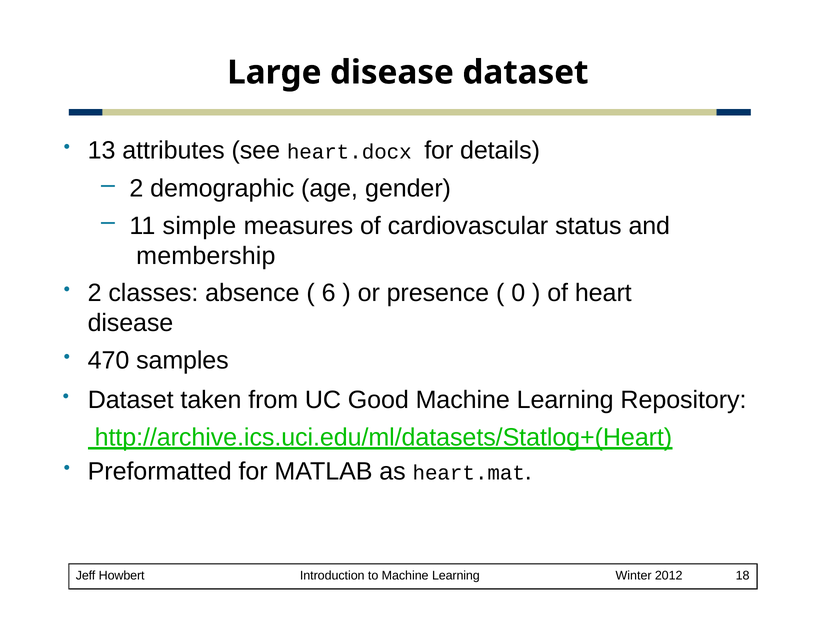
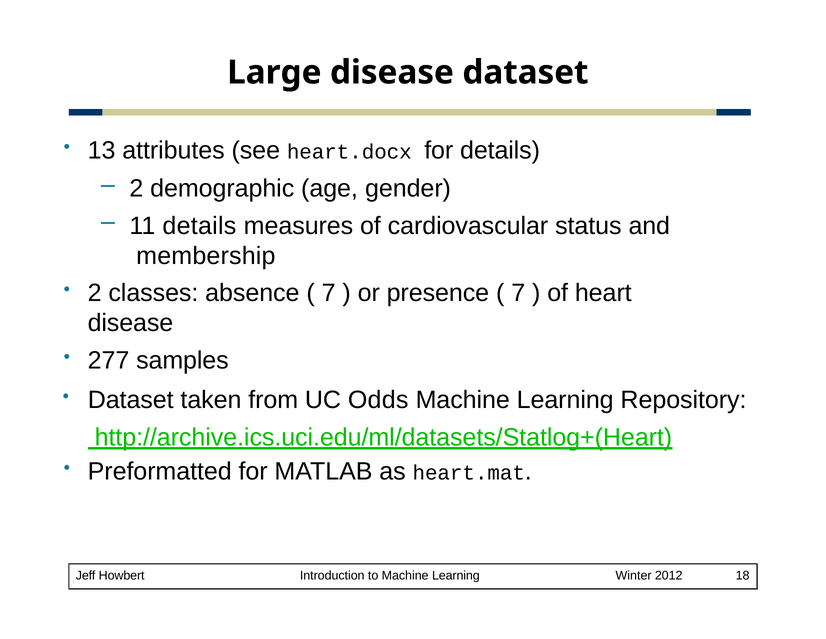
11 simple: simple -> details (199, 225)
6: 6 -> 7 (329, 293)
0: 0 -> 7 (518, 293)
470: 470 -> 277 (109, 360)
Good: Good -> Odds (378, 400)
